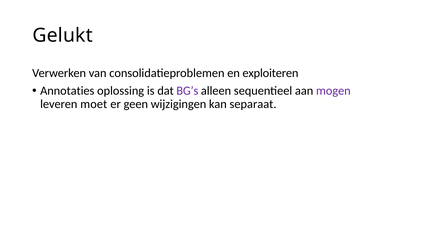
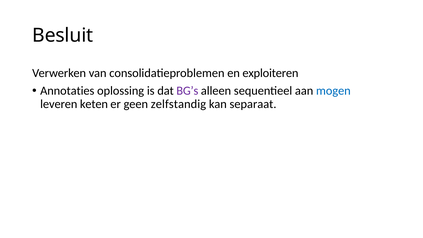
Gelukt: Gelukt -> Besluit (63, 36)
mogen colour: purple -> blue (333, 91)
moet: moet -> keten (94, 104)
wijzigingen: wijzigingen -> zelfstandig (178, 104)
